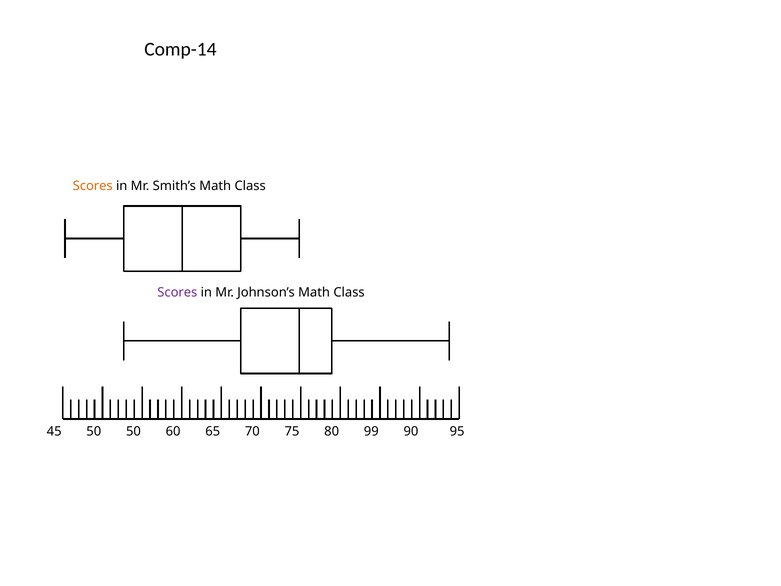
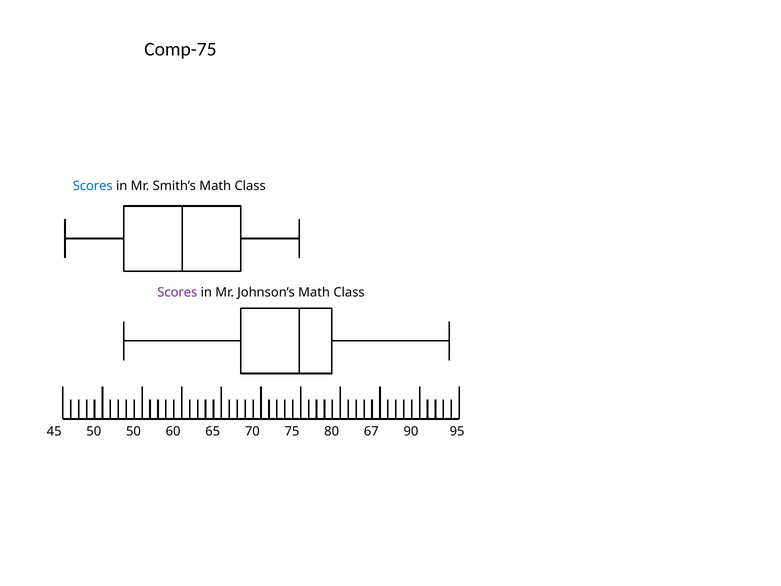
Comp-14: Comp-14 -> Comp-75 (180, 49)
Scores colour: orange -> blue (93, 186)
99: 99 -> 67 (371, 431)
